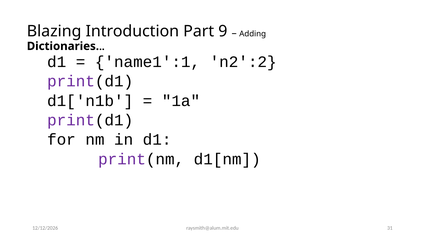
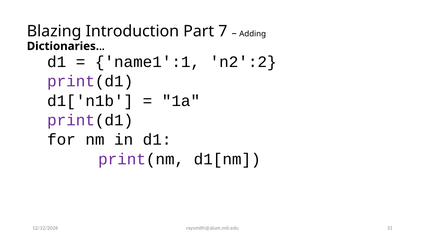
9: 9 -> 7 (223, 31)
